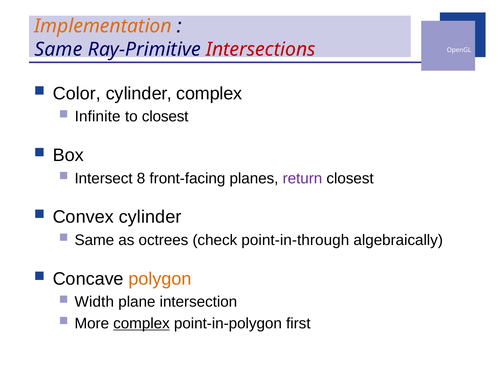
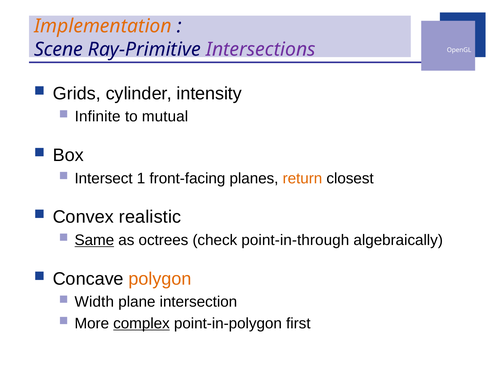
Same: Same -> Scene (58, 49)
Intersections colour: red -> purple (261, 49)
Color: Color -> Grids (77, 93)
cylinder complex: complex -> intensity (209, 93)
to closest: closest -> mutual (165, 116)
8: 8 -> 1 (141, 178)
return colour: purple -> orange (302, 178)
Convex cylinder: cylinder -> realistic (150, 217)
Same underline: none -> present (94, 240)
